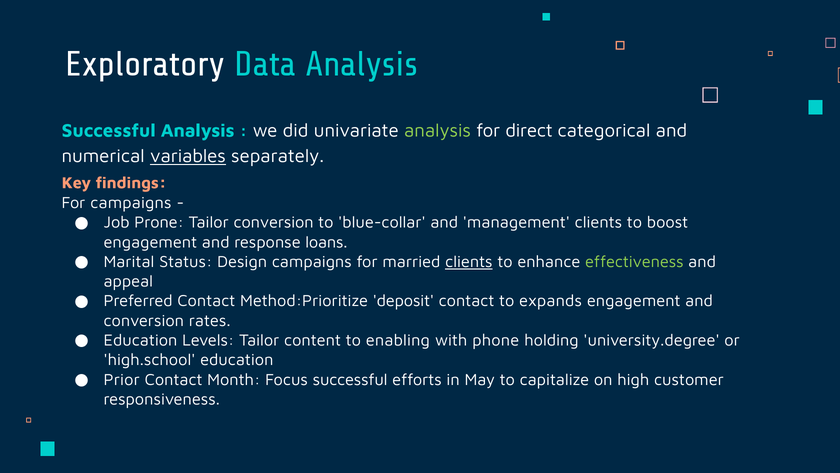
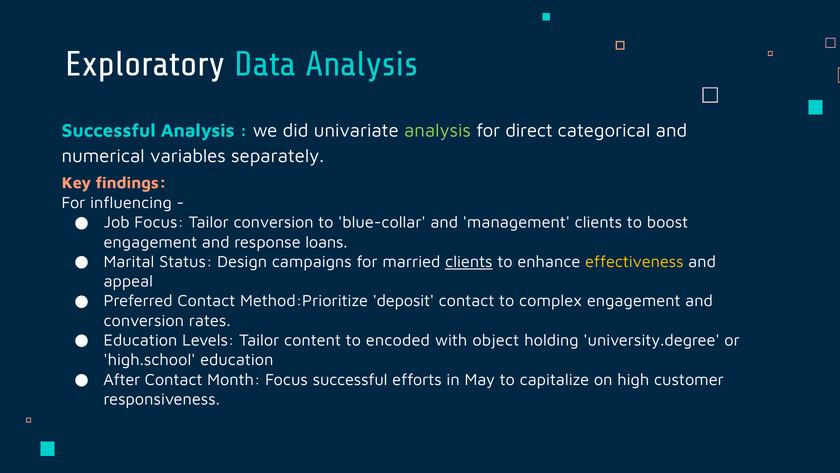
variables underline: present -> none (188, 156)
For campaigns: campaigns -> influencing (131, 203)
Job Prone: Prone -> Focus (159, 222)
effectiveness colour: light green -> yellow (634, 262)
expands: expands -> complex (551, 301)
enabling: enabling -> encoded (398, 340)
phone: phone -> object (496, 340)
Prior: Prior -> After (122, 379)
